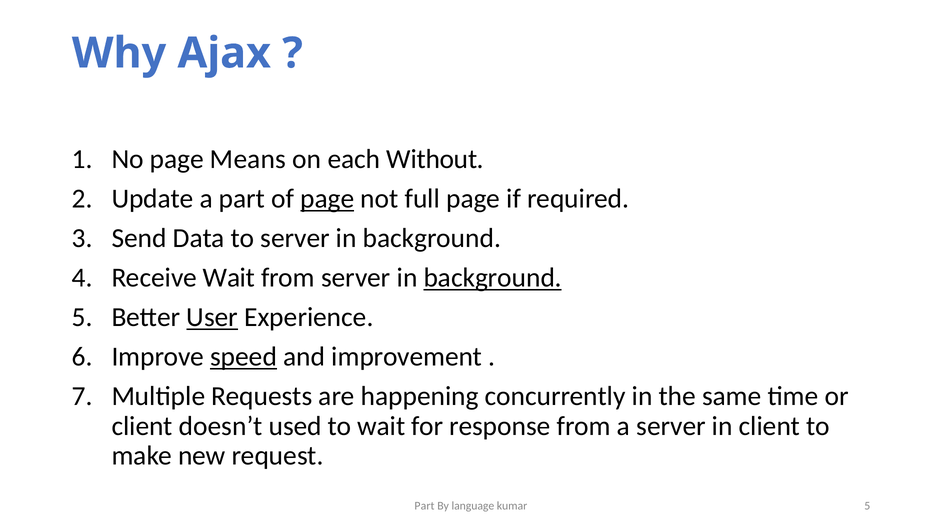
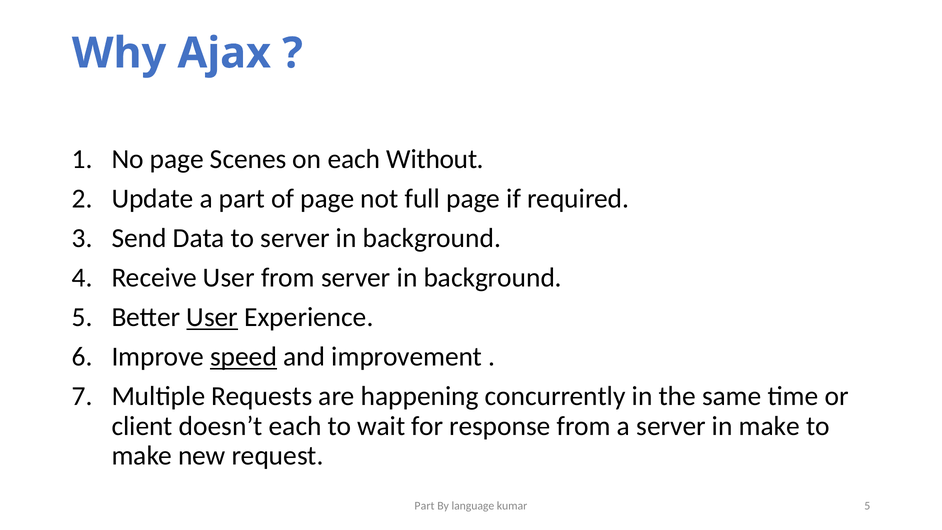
Means: Means -> Scenes (248, 159)
page underline: present -> none (327, 199)
Receive Wait: Wait -> User (229, 278)
background underline: present -> none (493, 278)
doesn’t used: used -> each (295, 426)
in client: client -> make (769, 426)
